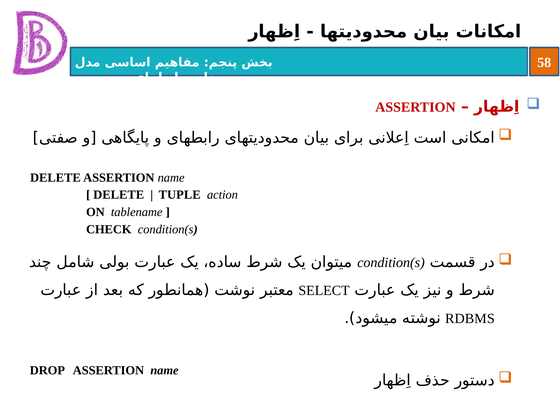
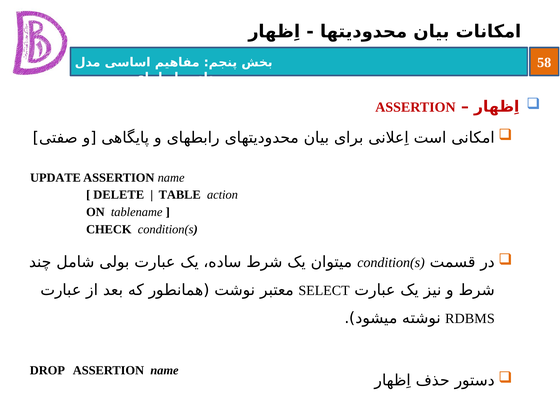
DELETE: DELETE -> UPDATE (55, 178)
TUPLE: TUPLE -> TABLE (180, 195)
